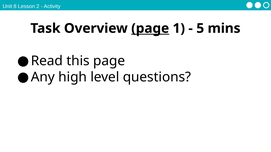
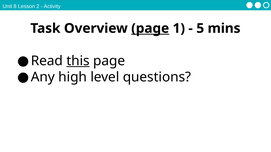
this underline: none -> present (78, 61)
